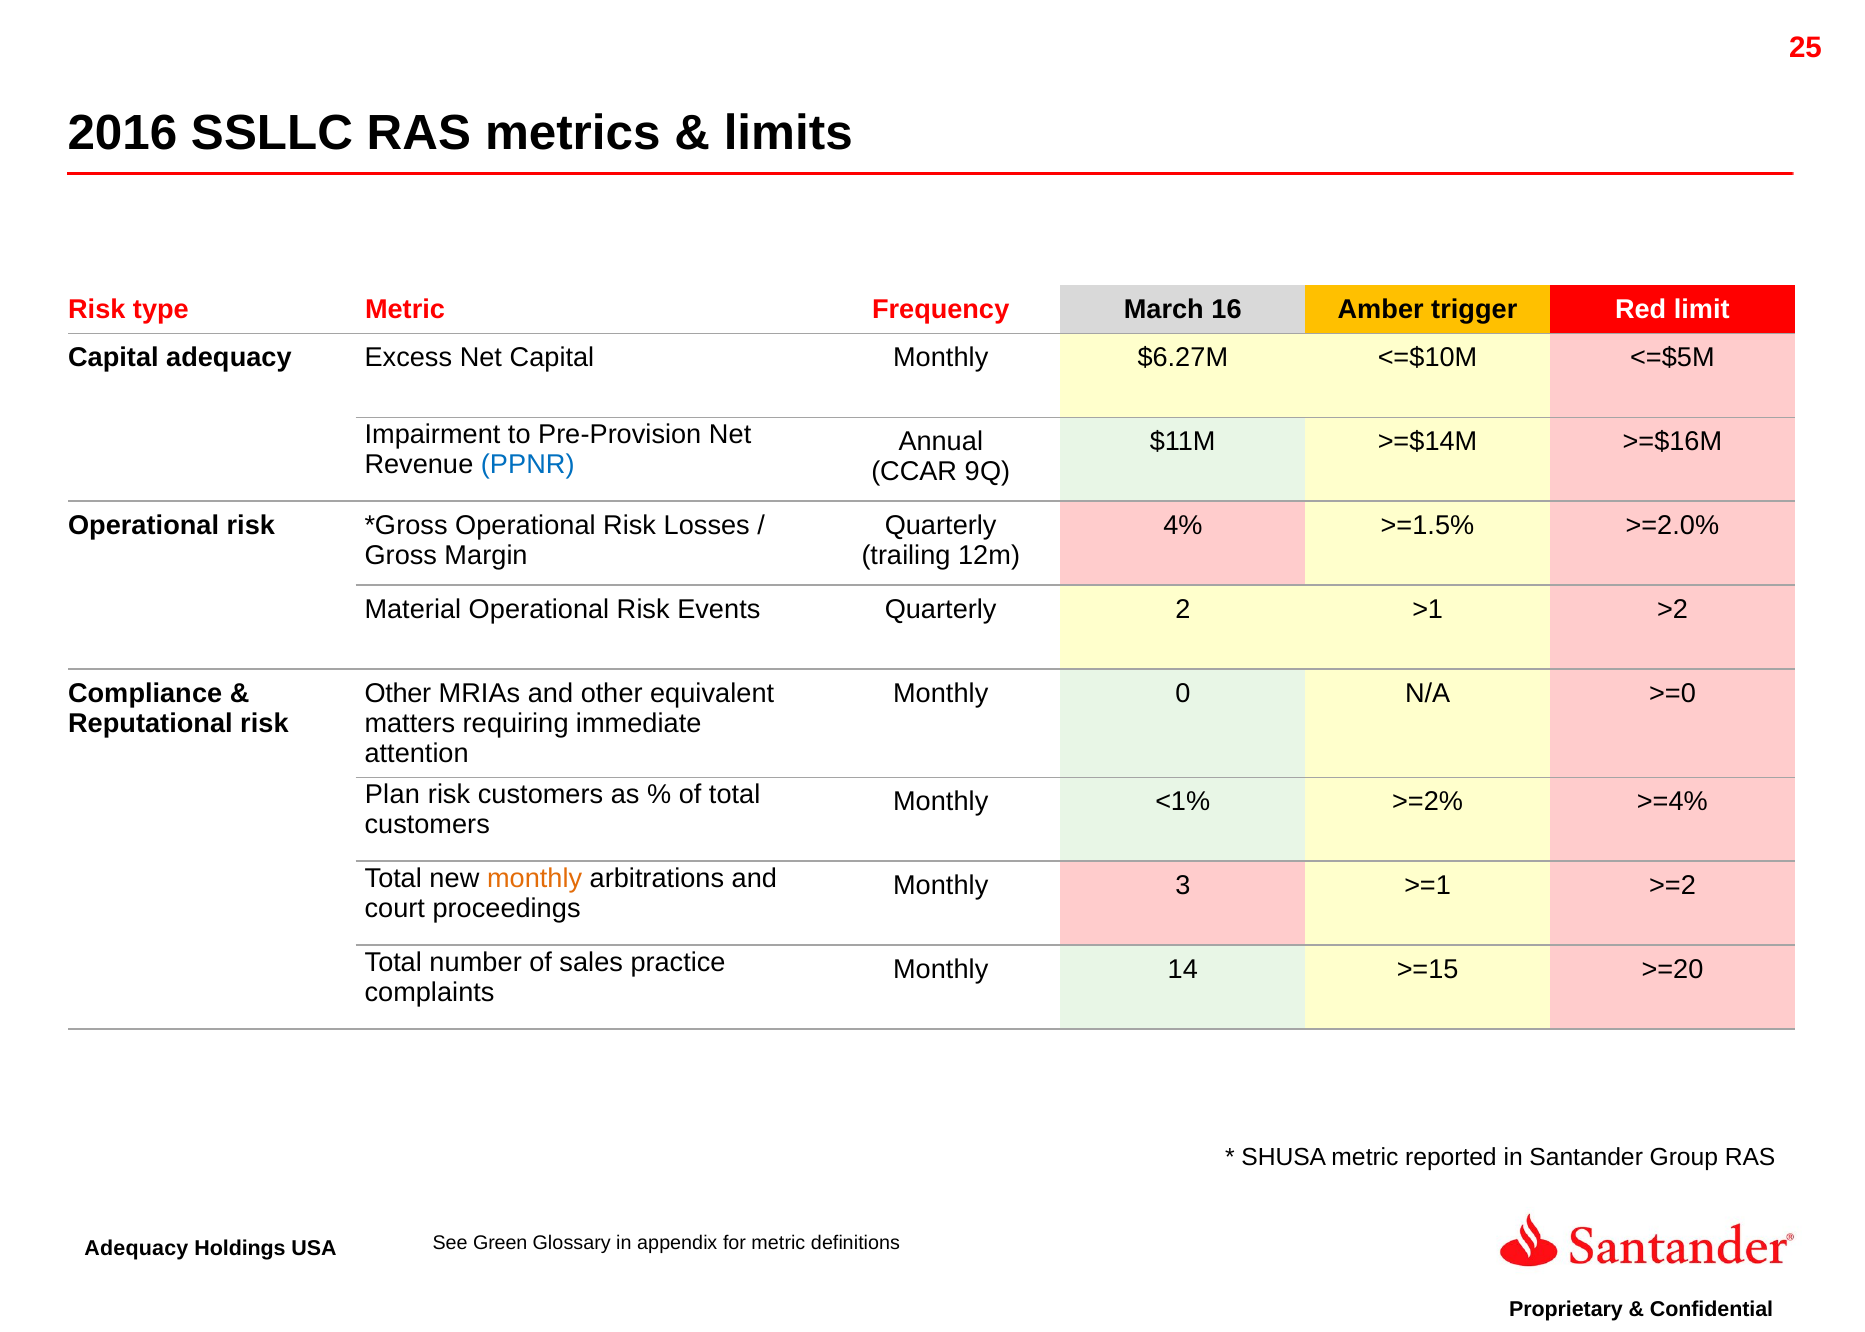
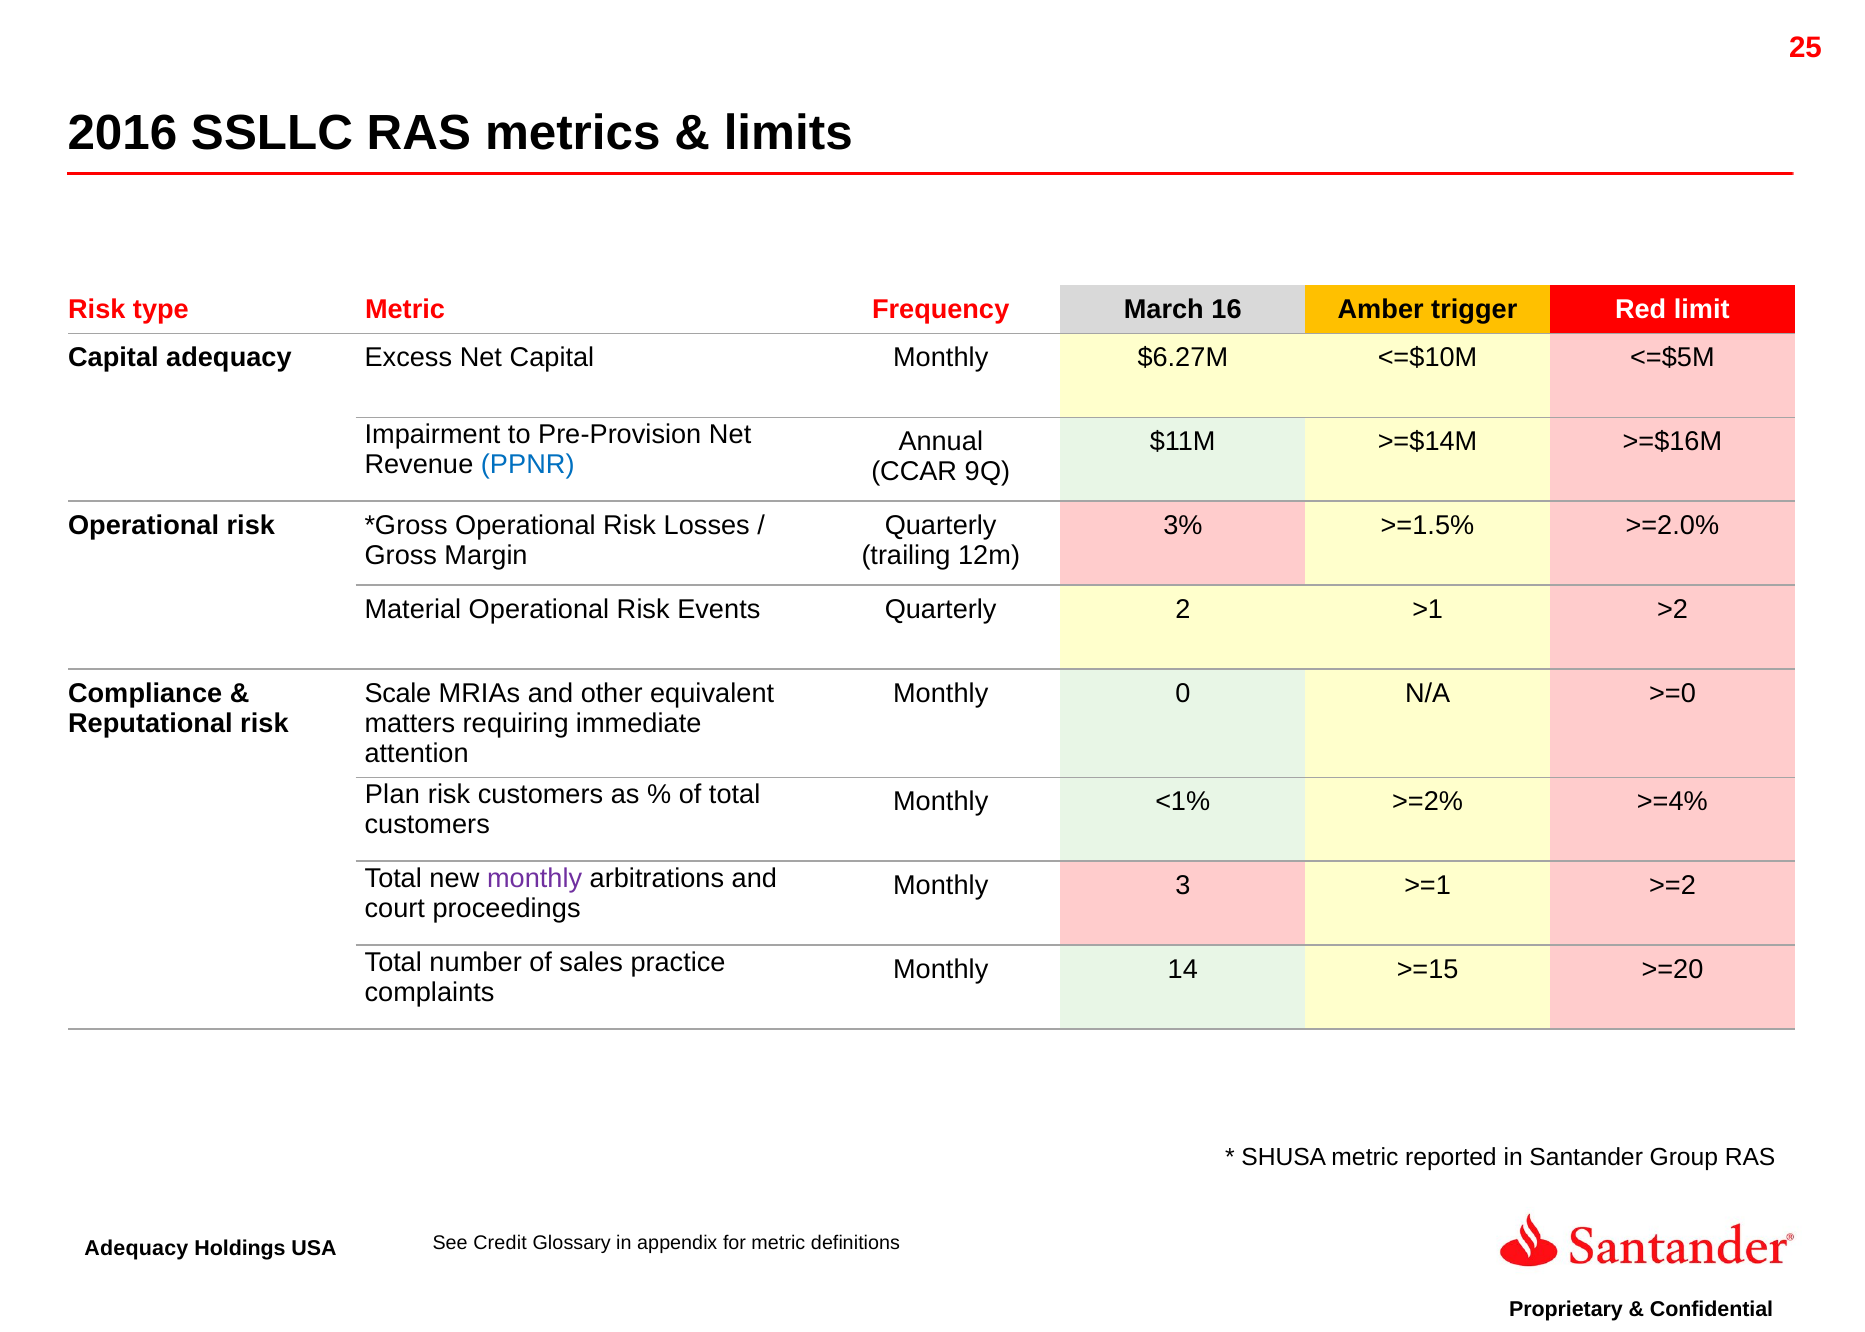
4%: 4% -> 3% (1183, 526)
Other: Other -> Scale (398, 693)
monthly colour: orange -> purple (535, 879)
Green: Green -> Credit (500, 1243)
